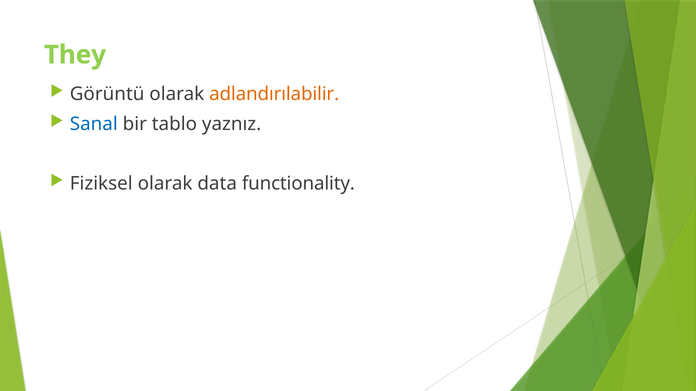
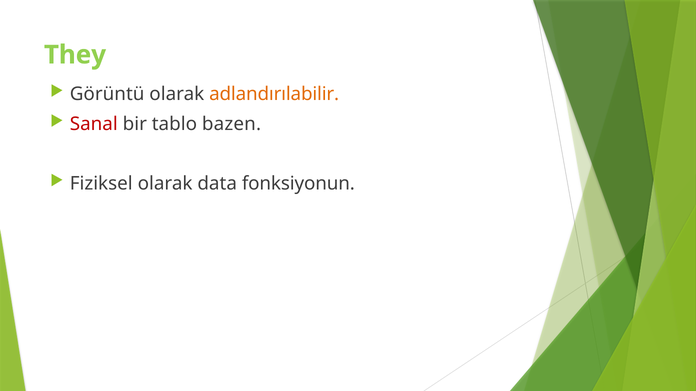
Sanal colour: blue -> red (94, 124)
yaznız: yaznız -> bazen (232, 124)
functionality: functionality -> fonksiyonun (298, 184)
